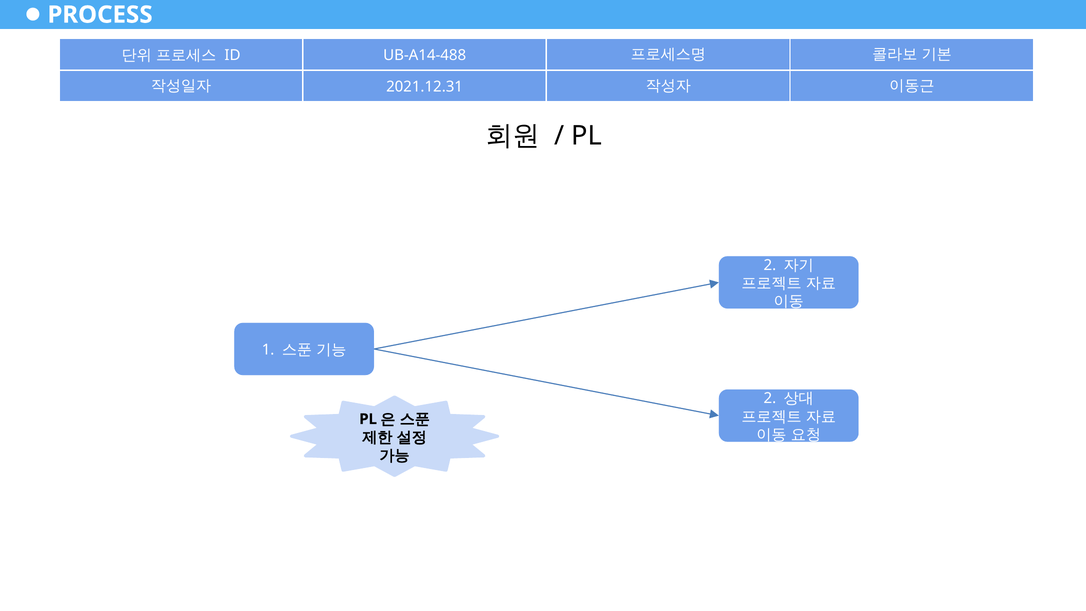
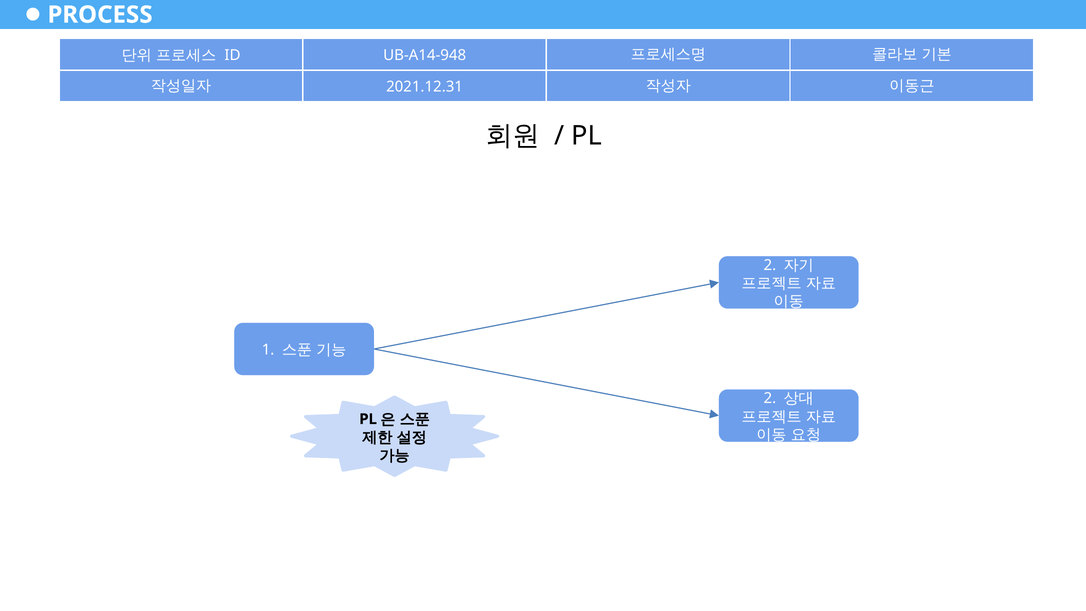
UB-A14-488: UB-A14-488 -> UB-A14-948 (425, 55)
